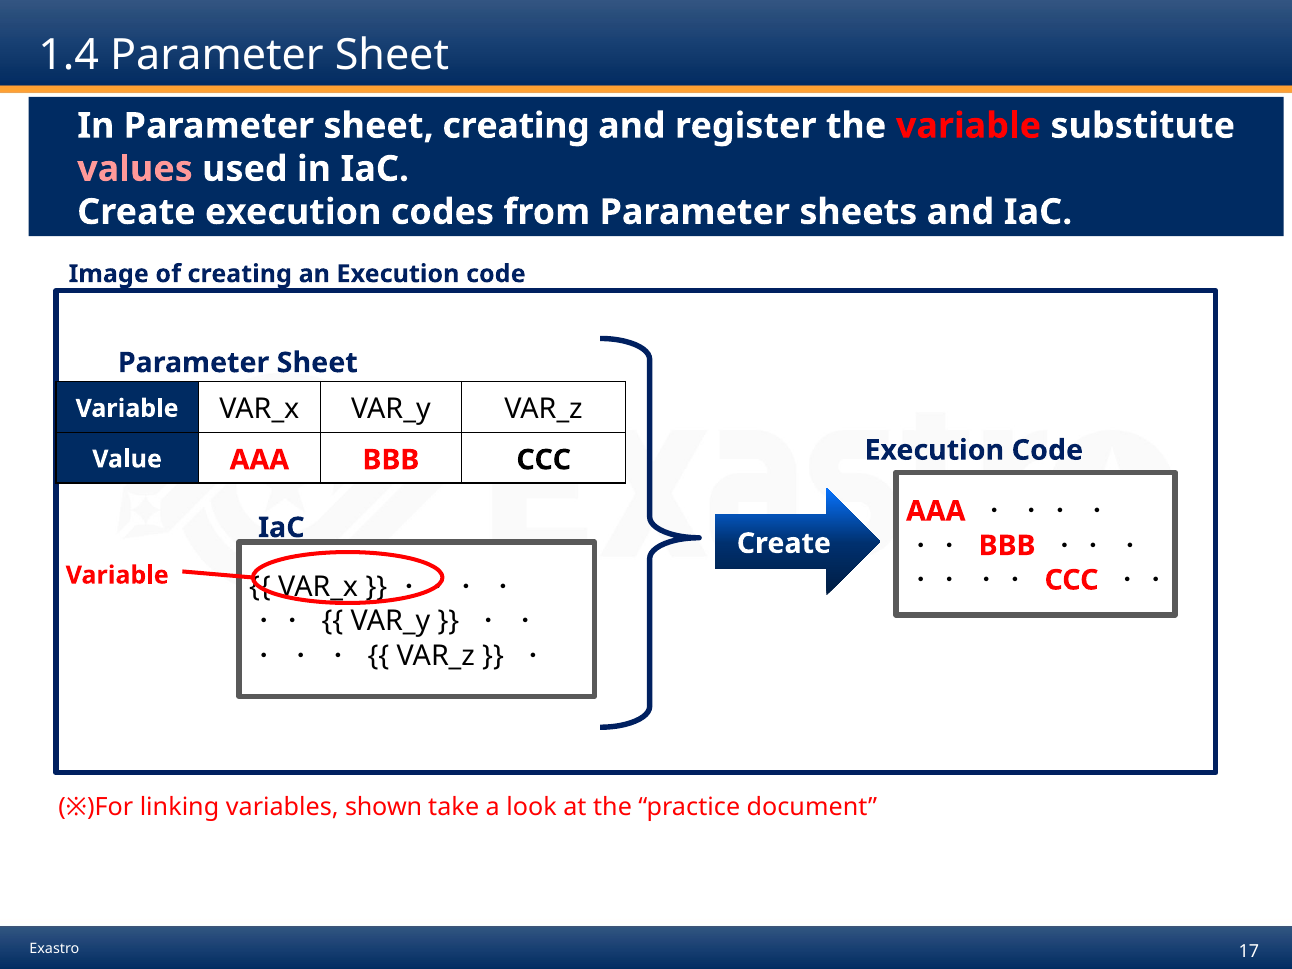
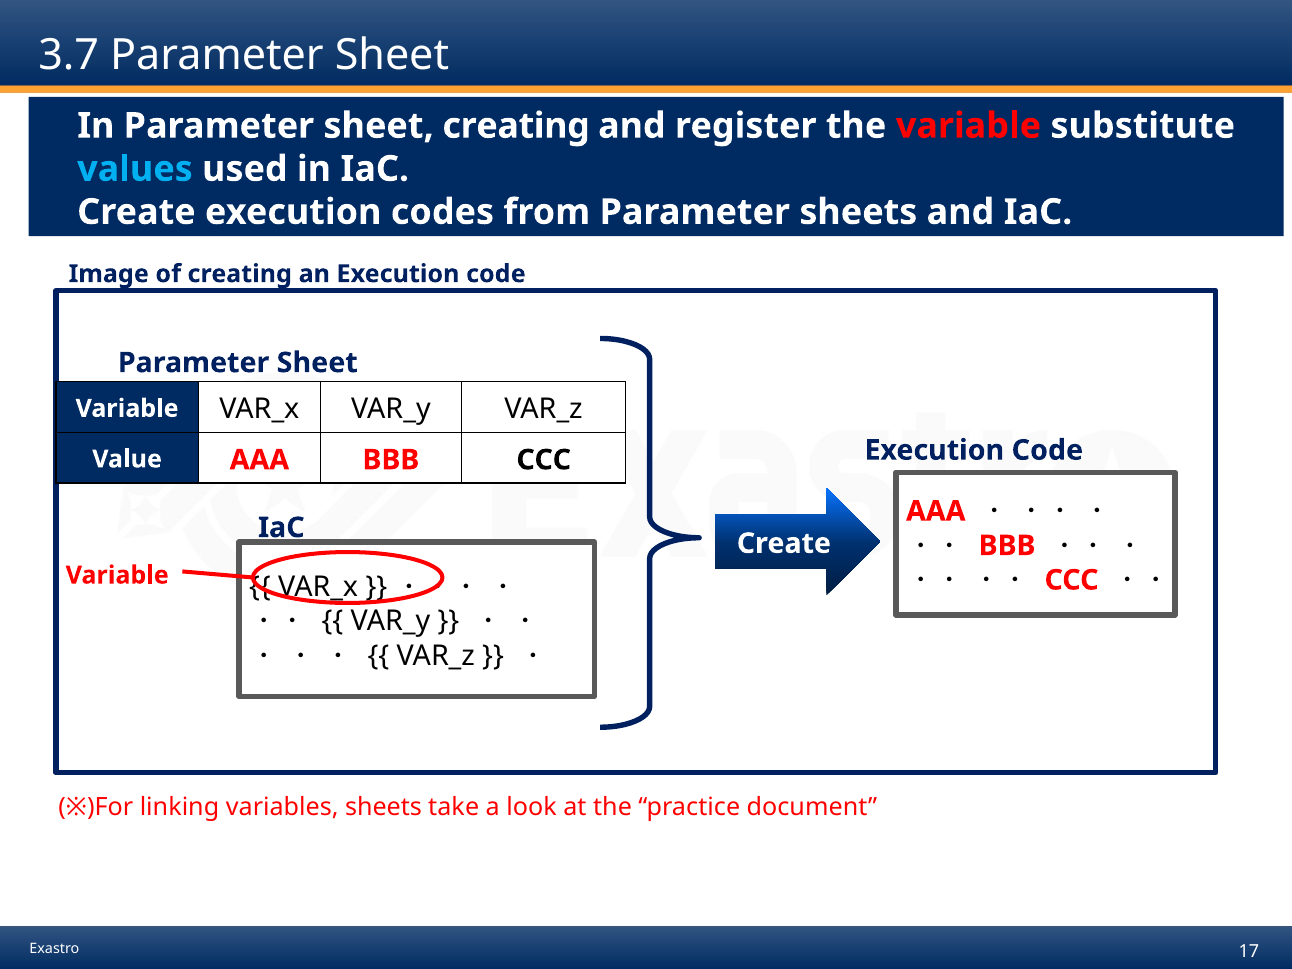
1.4: 1.4 -> 3.7 (69, 55)
values colour: pink -> light blue (135, 169)
variables shown: shown -> sheets (384, 808)
